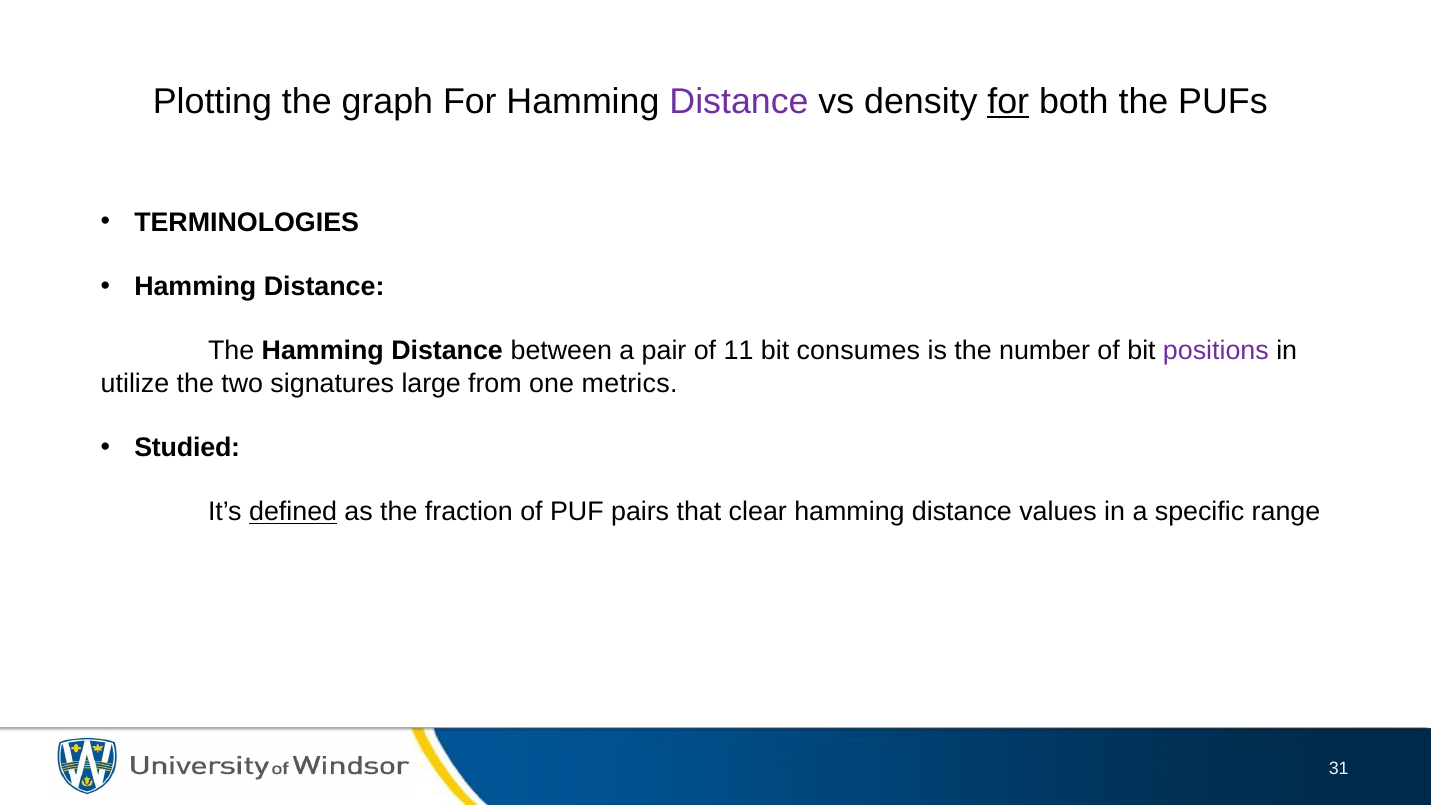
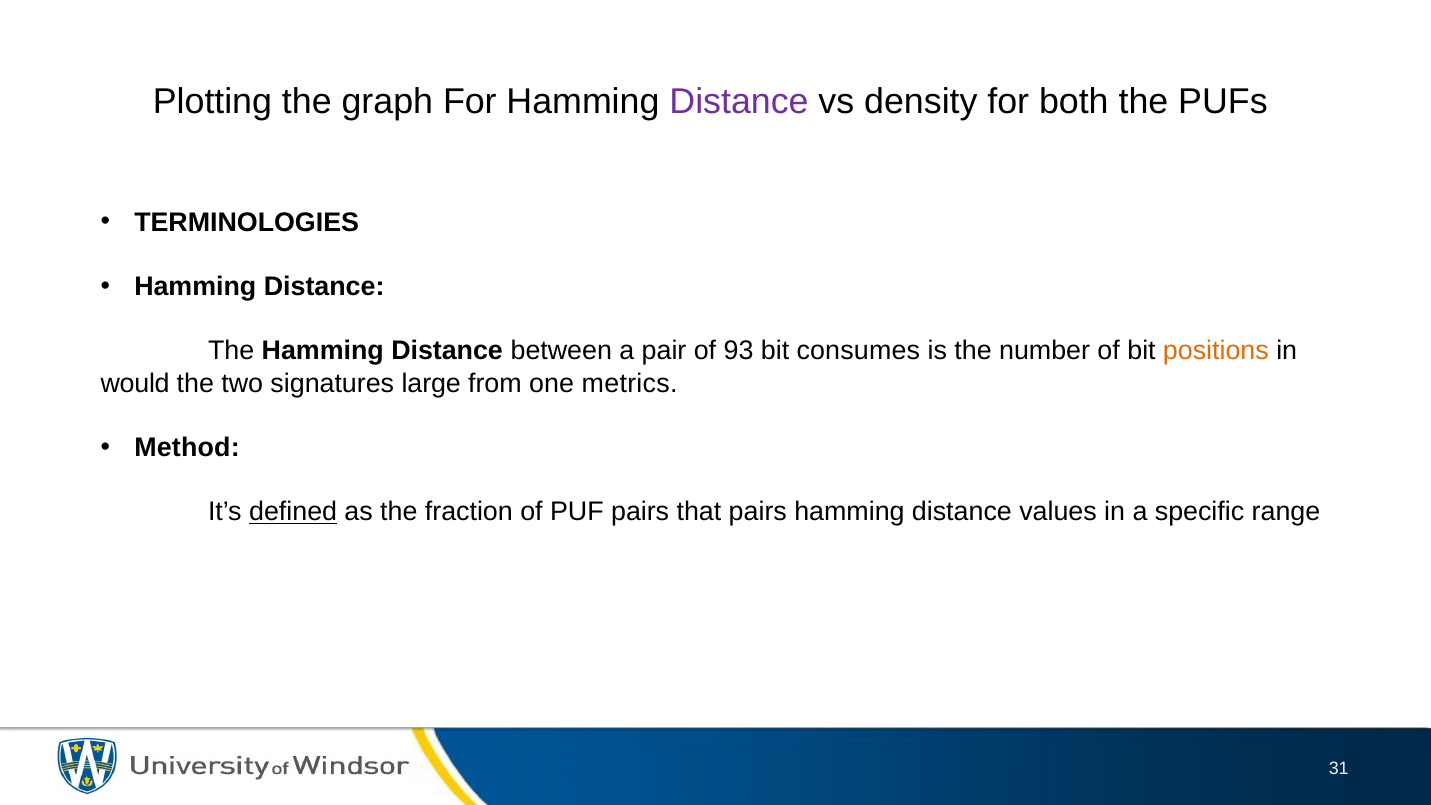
for underline: present -> none (1008, 102)
11: 11 -> 93 (739, 351)
positions colour: purple -> orange (1216, 351)
utilize: utilize -> would (135, 383)
Studied: Studied -> Method (187, 448)
that clear: clear -> pairs (758, 512)
